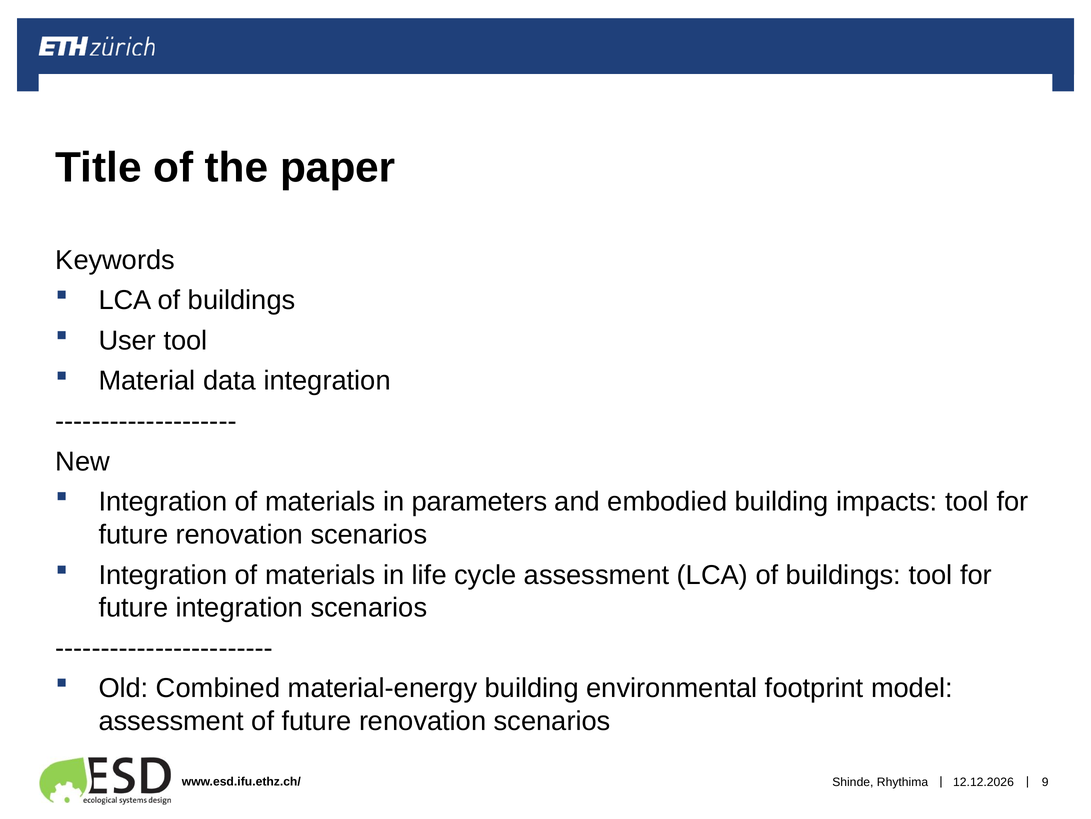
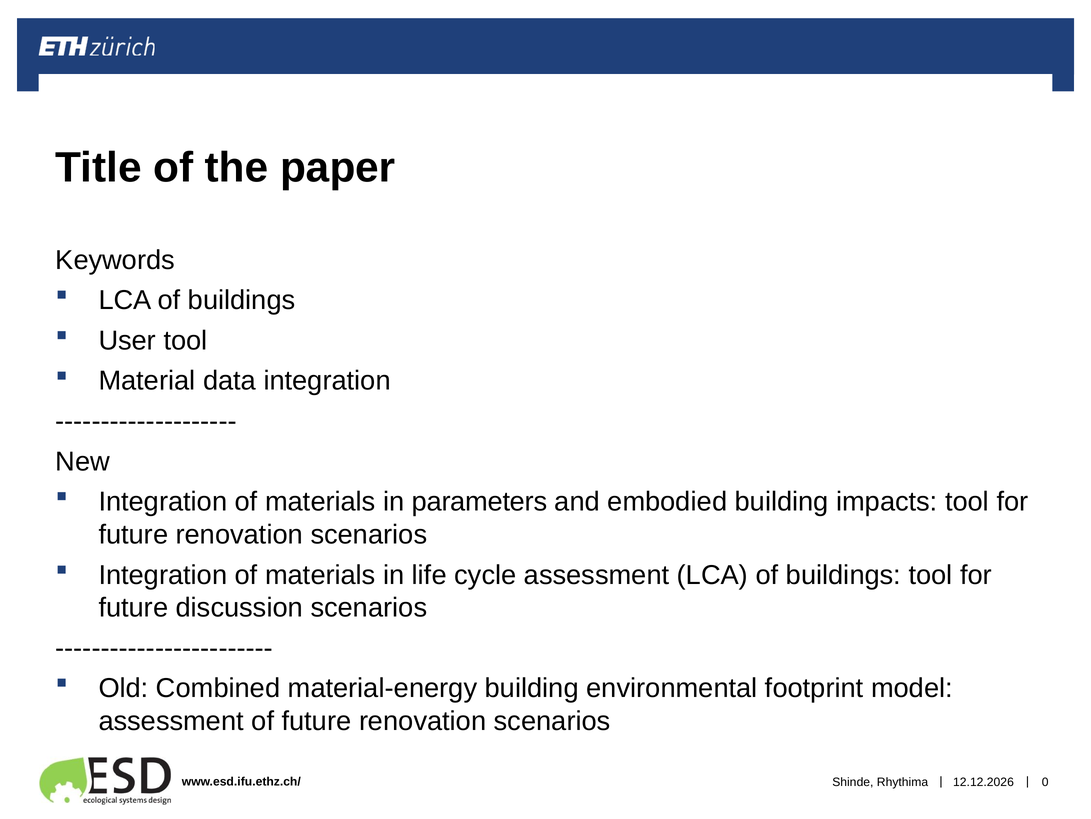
future integration: integration -> discussion (239, 607)
9: 9 -> 0 (1045, 781)
